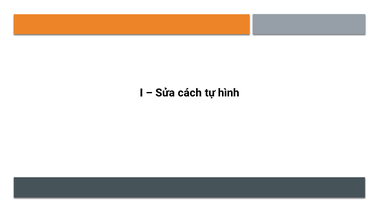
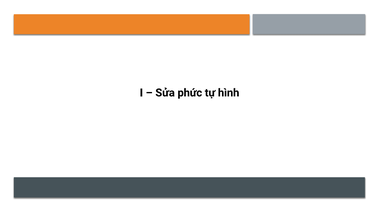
cách: cách -> phức (190, 93)
